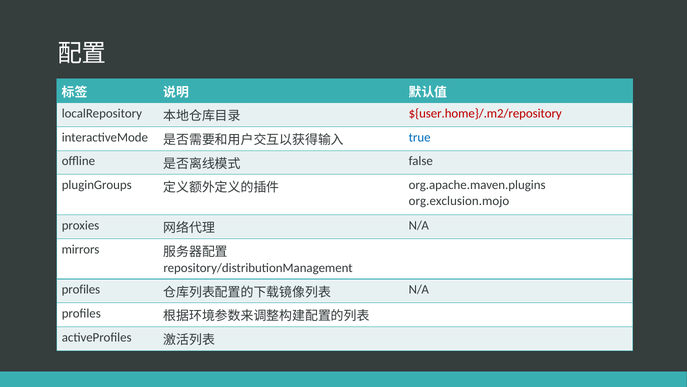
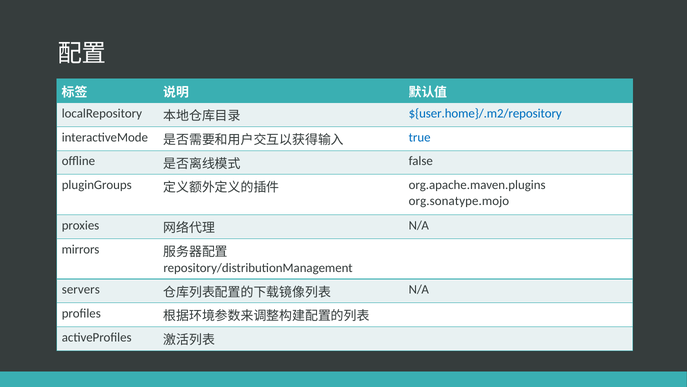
${user.home}/.m2/repository colour: red -> blue (485, 113)
org.exclusion.mojo: org.exclusion.mojo -> org.sonatype.mojo (459, 200)
profiles: profiles -> servers (81, 289)
